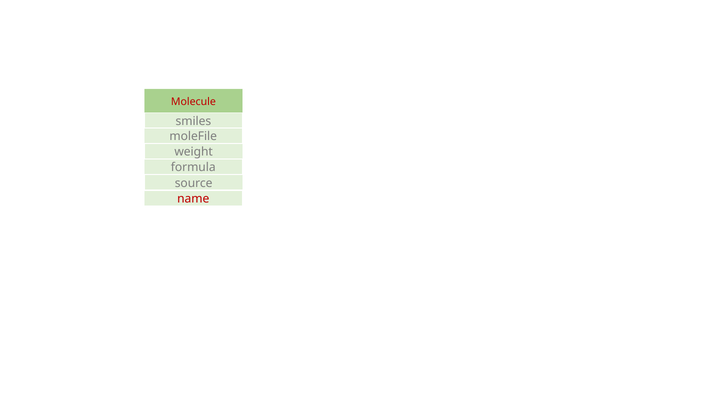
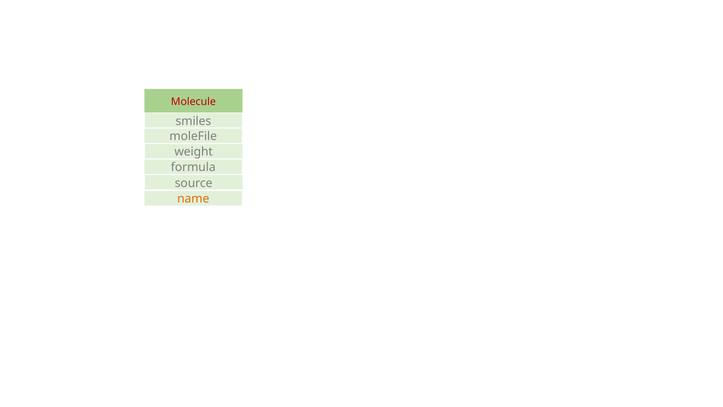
name colour: red -> orange (193, 199)
